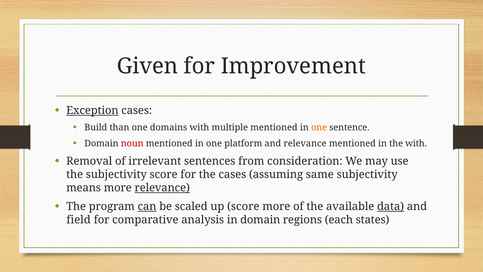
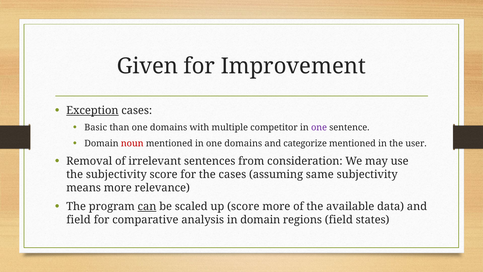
Build: Build -> Basic (96, 127)
multiple mentioned: mentioned -> competitor (274, 127)
one colour: orange -> purple (319, 127)
in one platform: platform -> domains (243, 143)
and relevance: relevance -> categorize (305, 143)
the with: with -> user (416, 143)
relevance underline: present -> none (162, 188)
data underline: present -> none (391, 206)
regions each: each -> field (339, 220)
